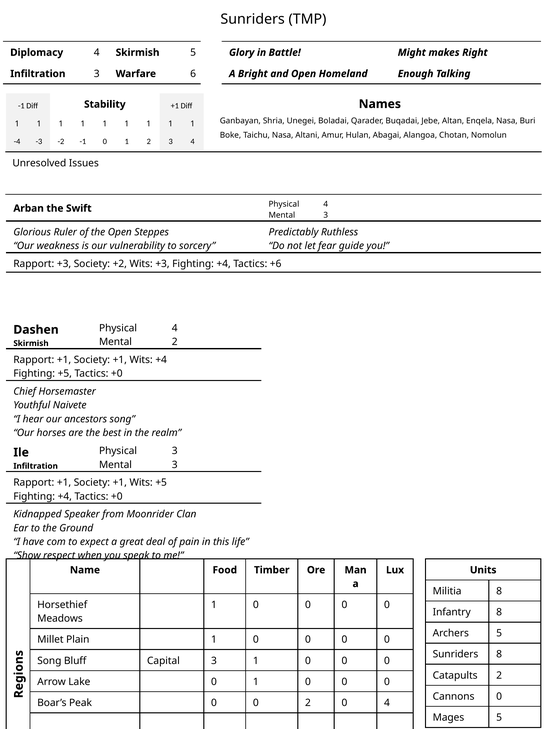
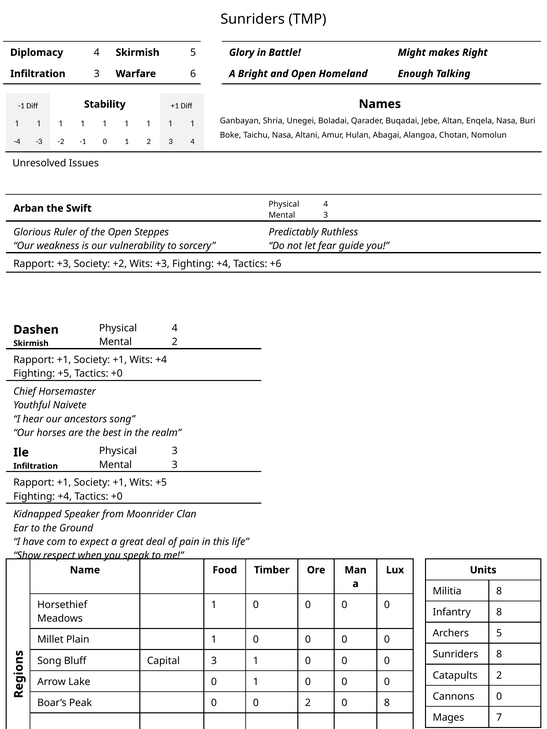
0 4: 4 -> 8 (387, 703)
Mages 5: 5 -> 7 (499, 718)
